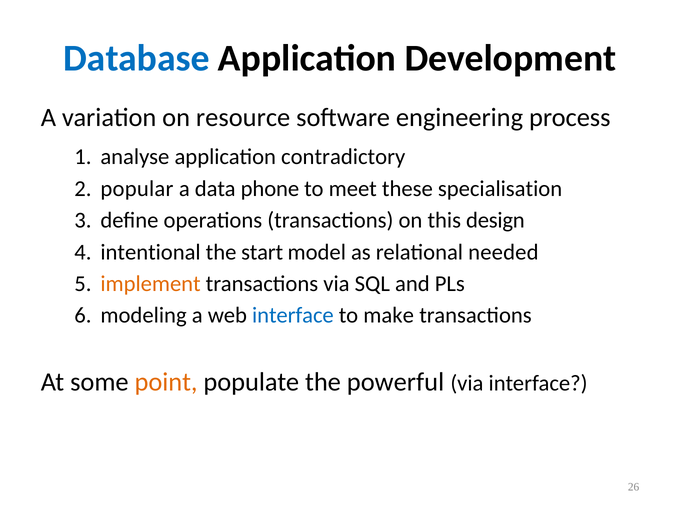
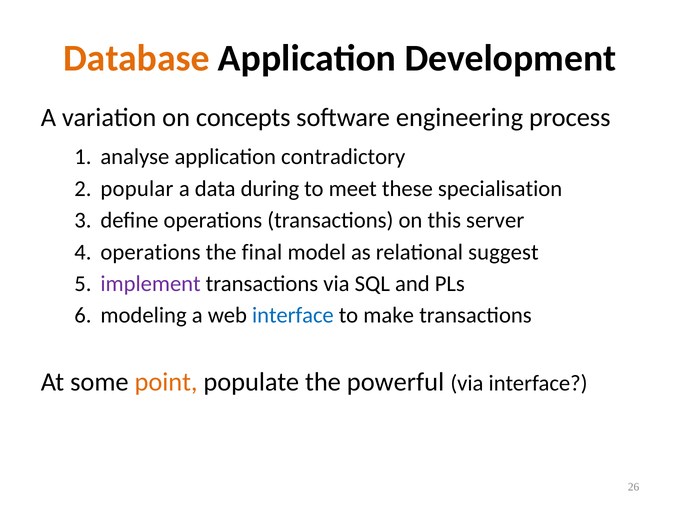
Database colour: blue -> orange (136, 58)
resource: resource -> concepts (243, 117)
phone: phone -> during (270, 189)
design: design -> server (495, 220)
intentional: intentional -> operations (151, 252)
start: start -> final (262, 252)
needed: needed -> suggest (503, 252)
implement colour: orange -> purple (151, 284)
